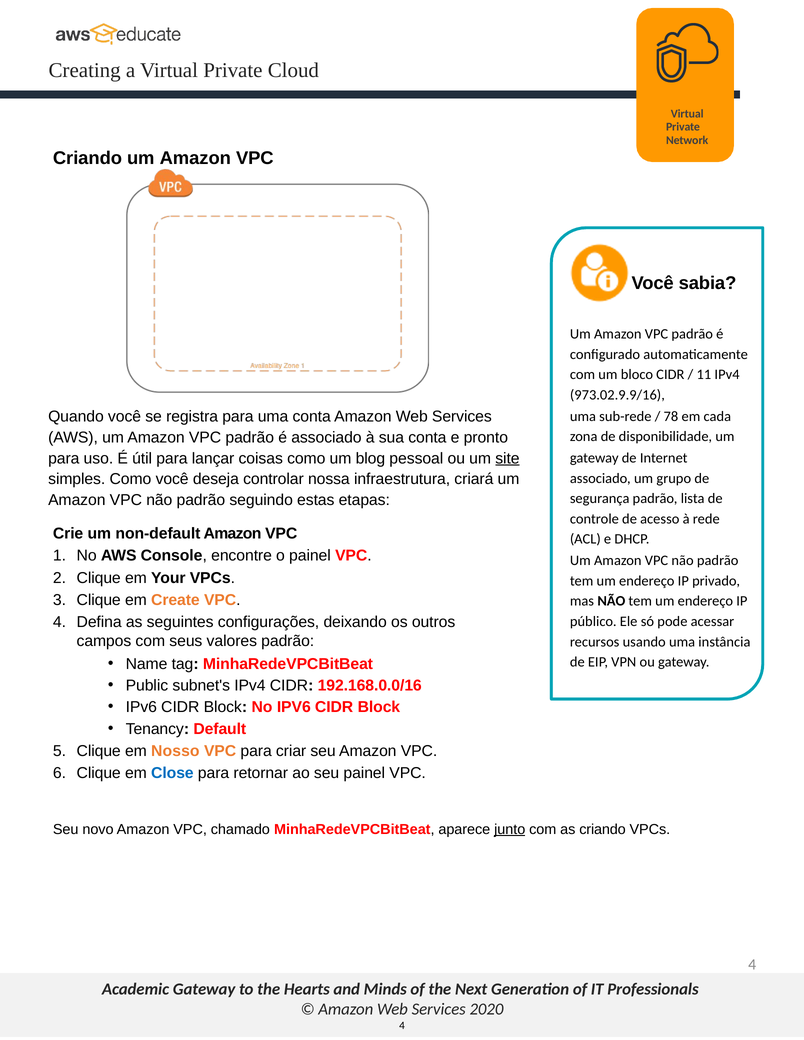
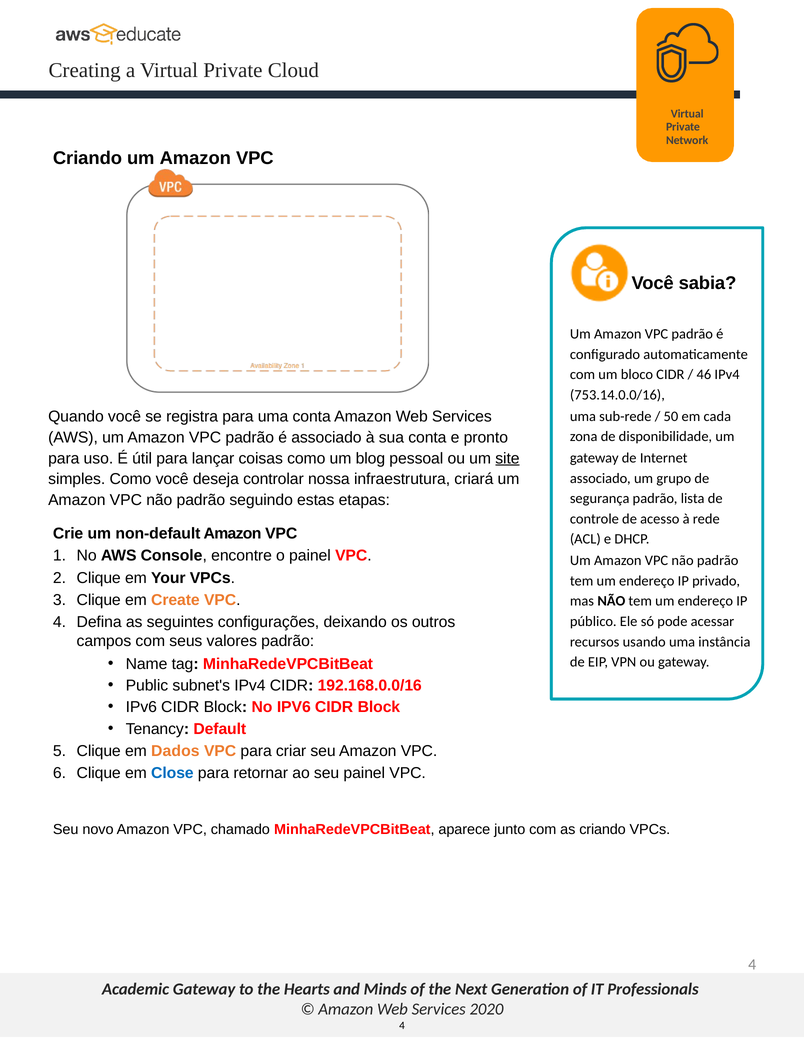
11: 11 -> 46 (704, 375)
973.02.9.9/16: 973.02.9.9/16 -> 753.14.0.0/16 (617, 395)
78: 78 -> 50 (671, 417)
Nosso: Nosso -> Dados (175, 751)
junto underline: present -> none (510, 830)
